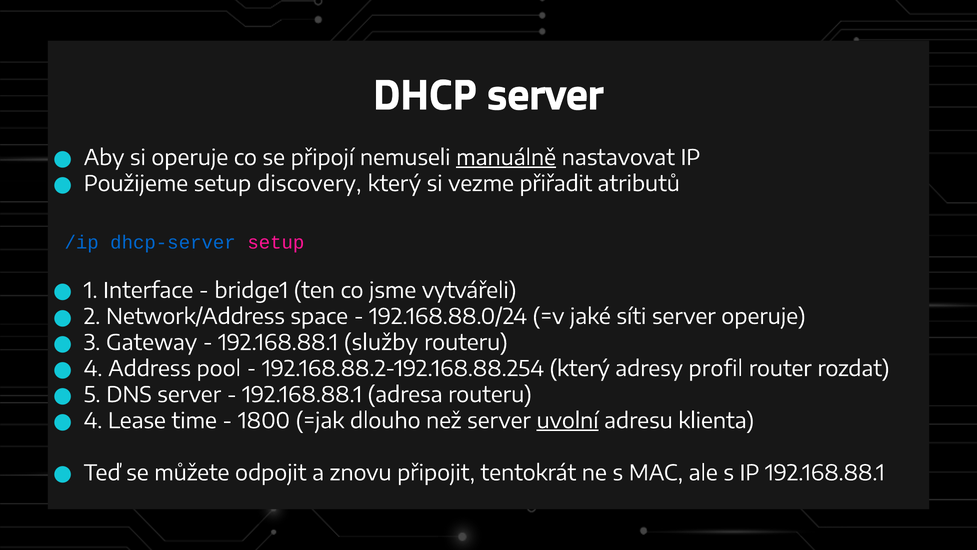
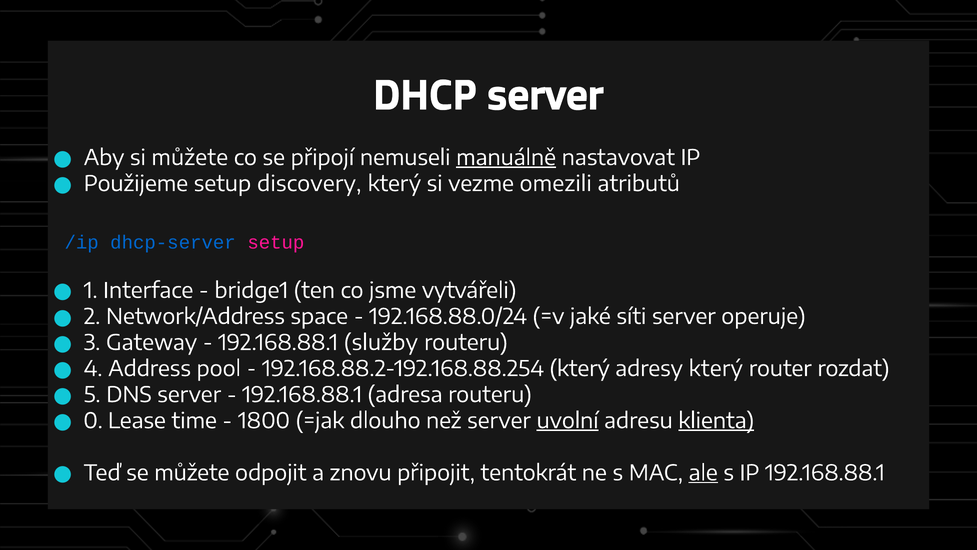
si operuje: operuje -> můžete (190, 158)
přiřadit: přiřadit -> omezili (556, 184)
adresy profil: profil -> který (716, 369)
4: 4 -> 0 (93, 421)
klienta underline: none -> present (716, 421)
ale underline: none -> present (703, 473)
